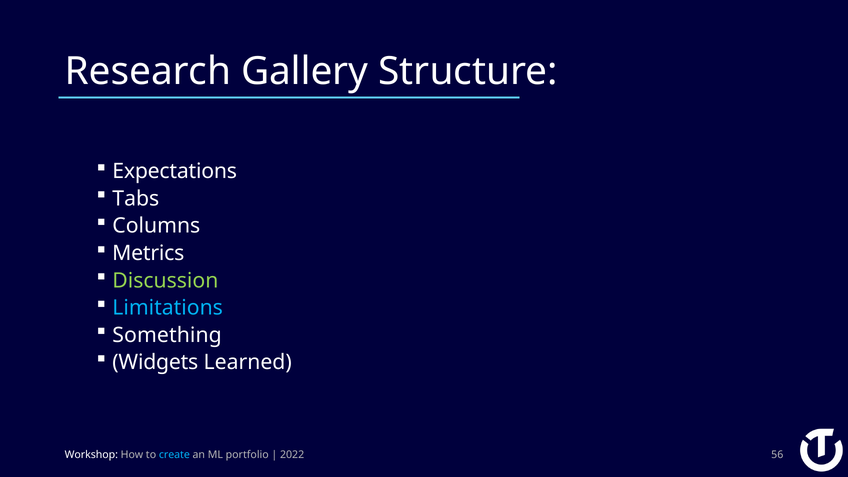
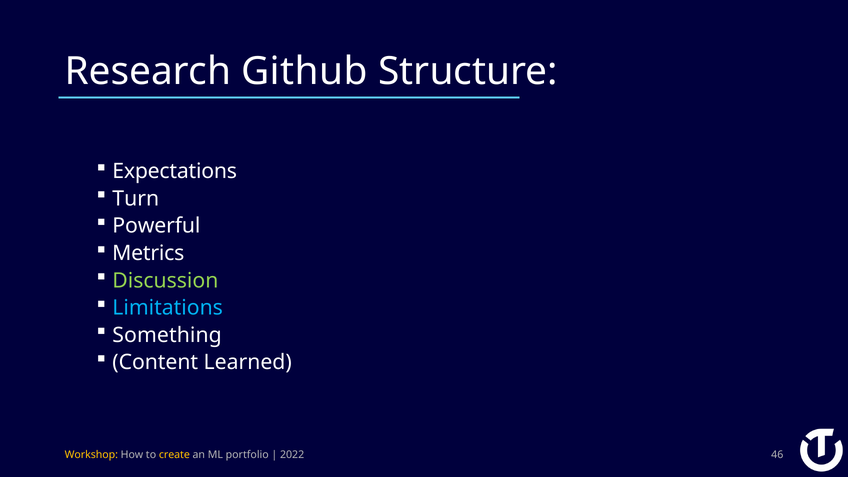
Gallery: Gallery -> Github (304, 71)
Tabs: Tabs -> Turn (136, 199)
Columns: Columns -> Powerful (156, 226)
Widgets: Widgets -> Content (155, 362)
Workshop colour: white -> yellow (91, 455)
create colour: light blue -> yellow (174, 455)
56: 56 -> 46 (777, 455)
